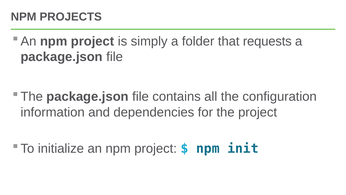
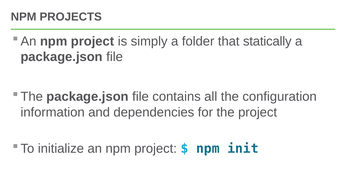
requests: requests -> statically (267, 41)
